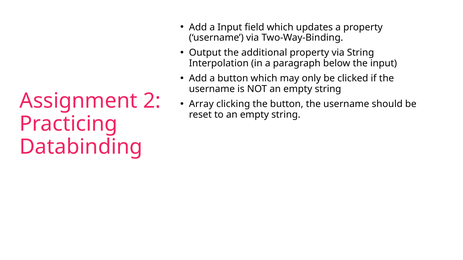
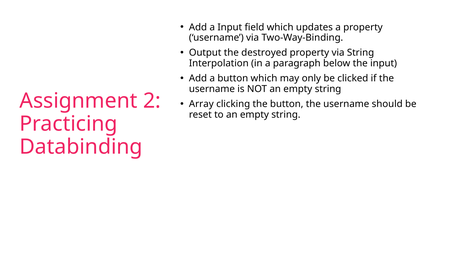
additional: additional -> destroyed (264, 53)
